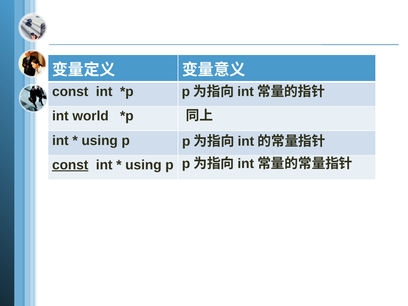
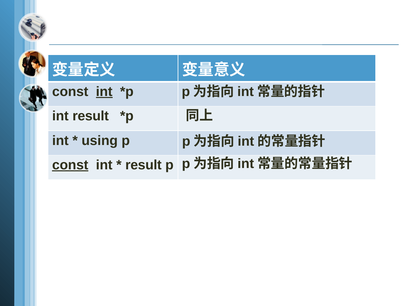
int underline: none -> present (104, 92)
int world: world -> result (91, 116)
using: using -> result (143, 165)
